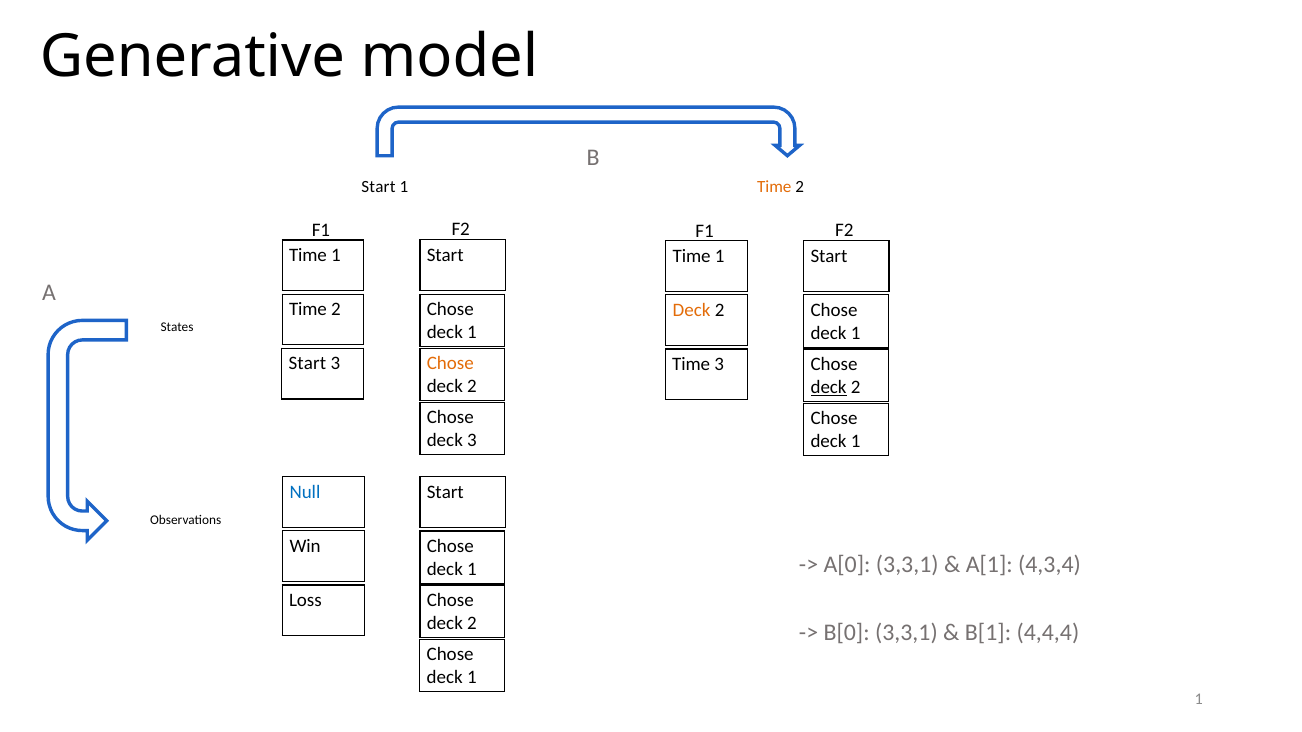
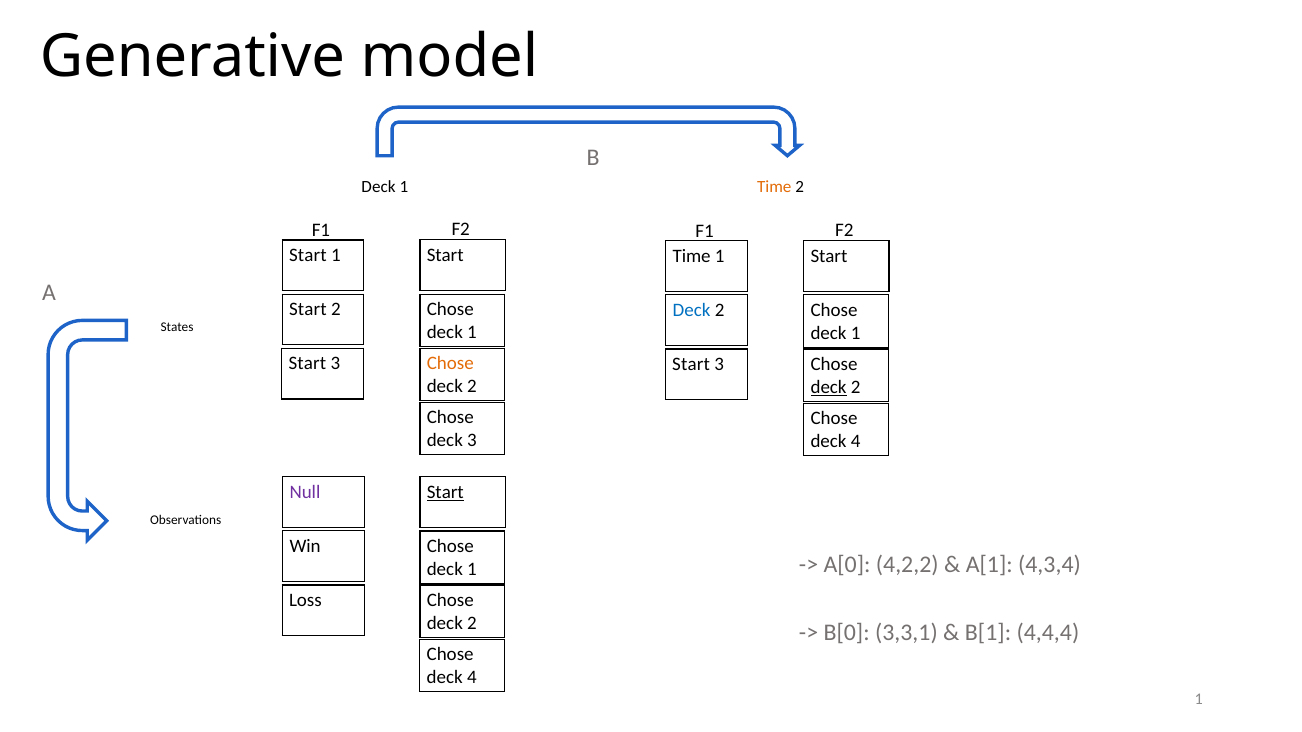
Start: Start -> Deck (379, 187)
Time: Time -> Start (308, 255)
Time: Time -> Start (308, 309)
Deck colour: orange -> blue (692, 310)
Time: Time -> Start (691, 364)
1: 1 -> 4 (856, 442)
Null colour: blue -> purple (305, 492)
Start underline: none -> present (445, 492)
A[0 3,3,1: 3,3,1 -> 4,2,2 (907, 565)
1: 1 -> 4 (472, 678)
